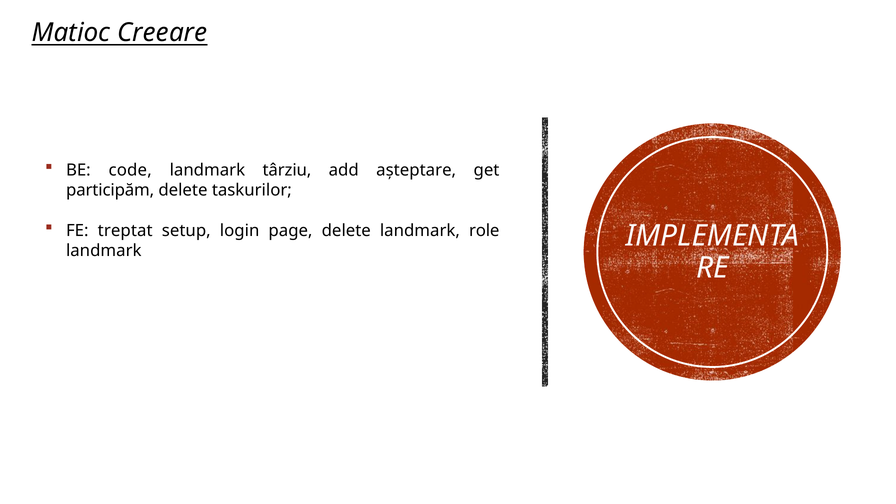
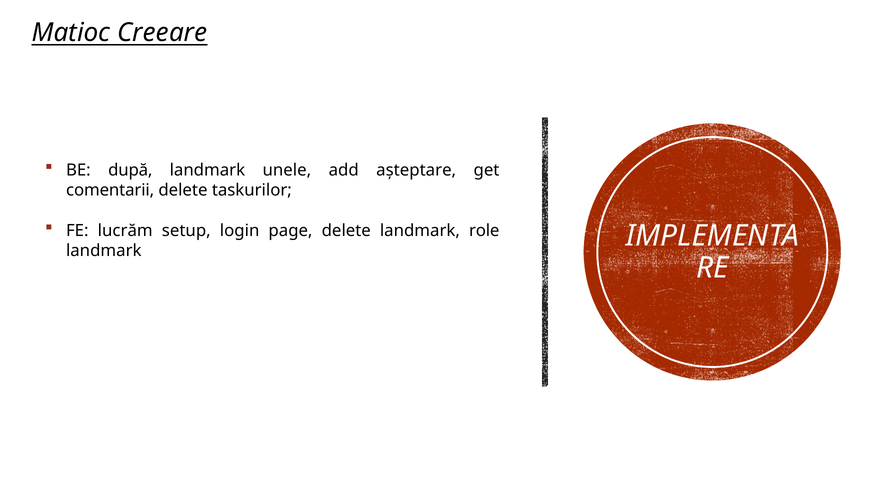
code: code -> după (130, 170)
târziu: târziu -> unele (287, 170)
participăm: participăm -> comentarii (110, 190)
treptat: treptat -> lucrăm (125, 231)
